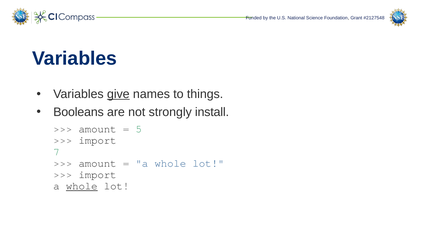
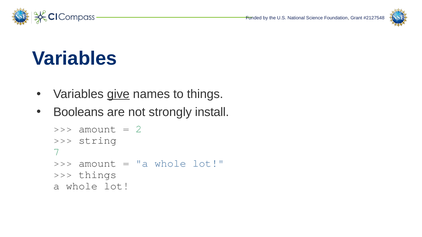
5: 5 -> 2 (139, 129)
import: import -> string (98, 141)
import: import -> things (98, 175)
whole underline: present -> none (82, 186)
